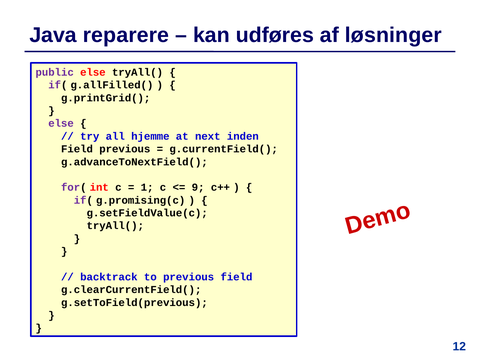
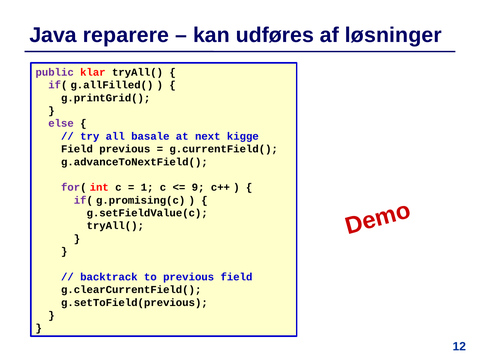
public else: else -> klar (93, 72)
hjemme: hjemme -> basale (150, 136)
inden: inden -> kigge (243, 136)
